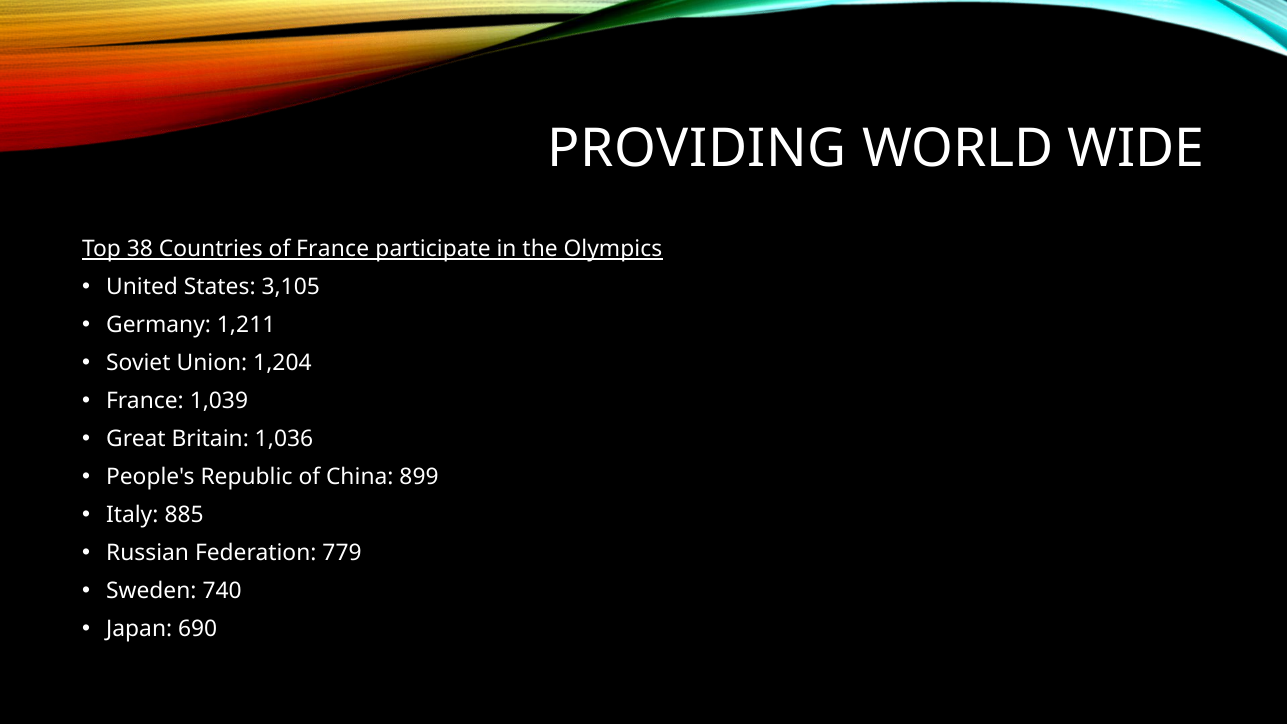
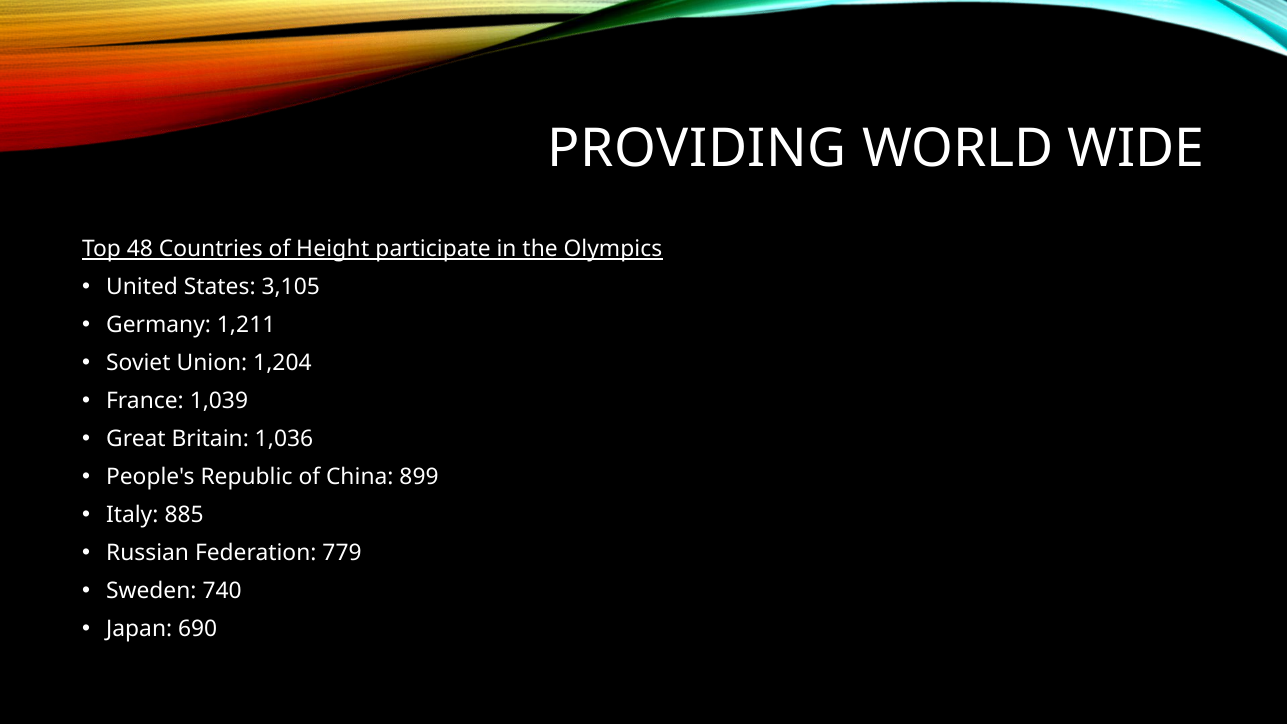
38: 38 -> 48 (140, 249)
of France: France -> Height (333, 249)
